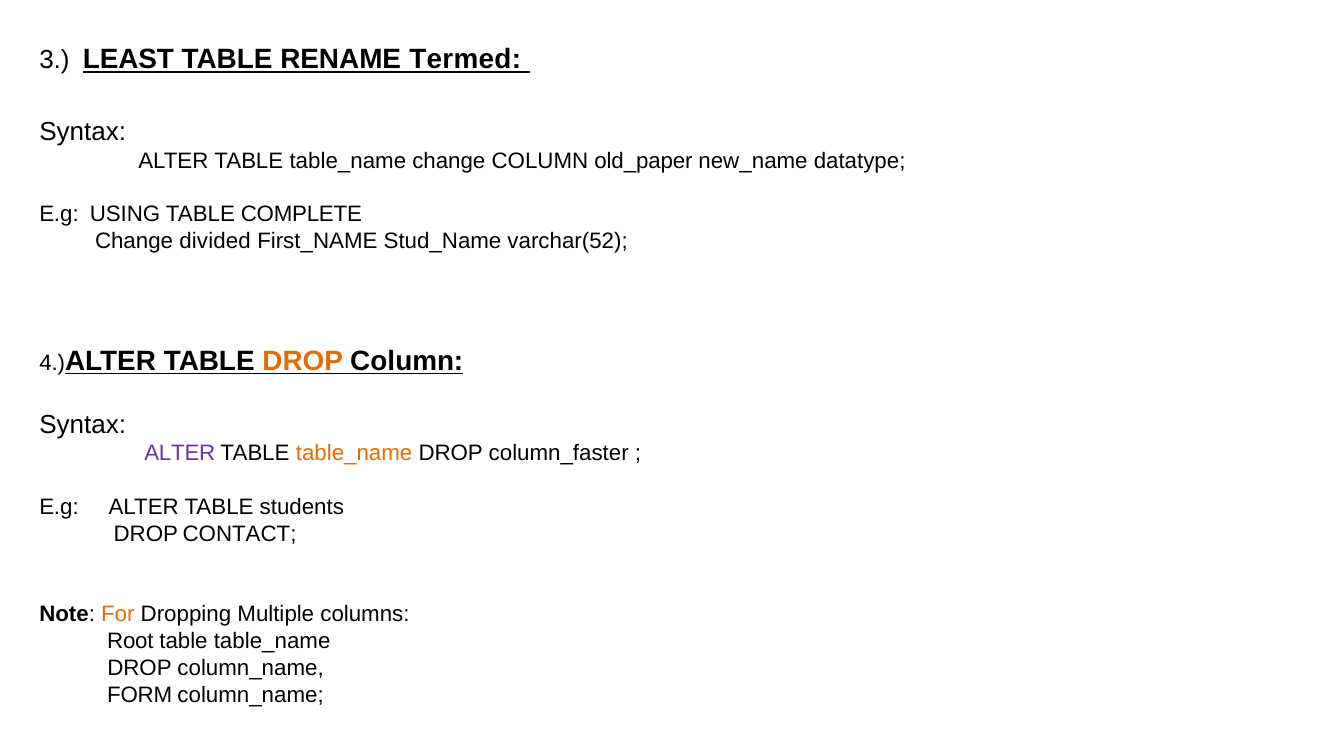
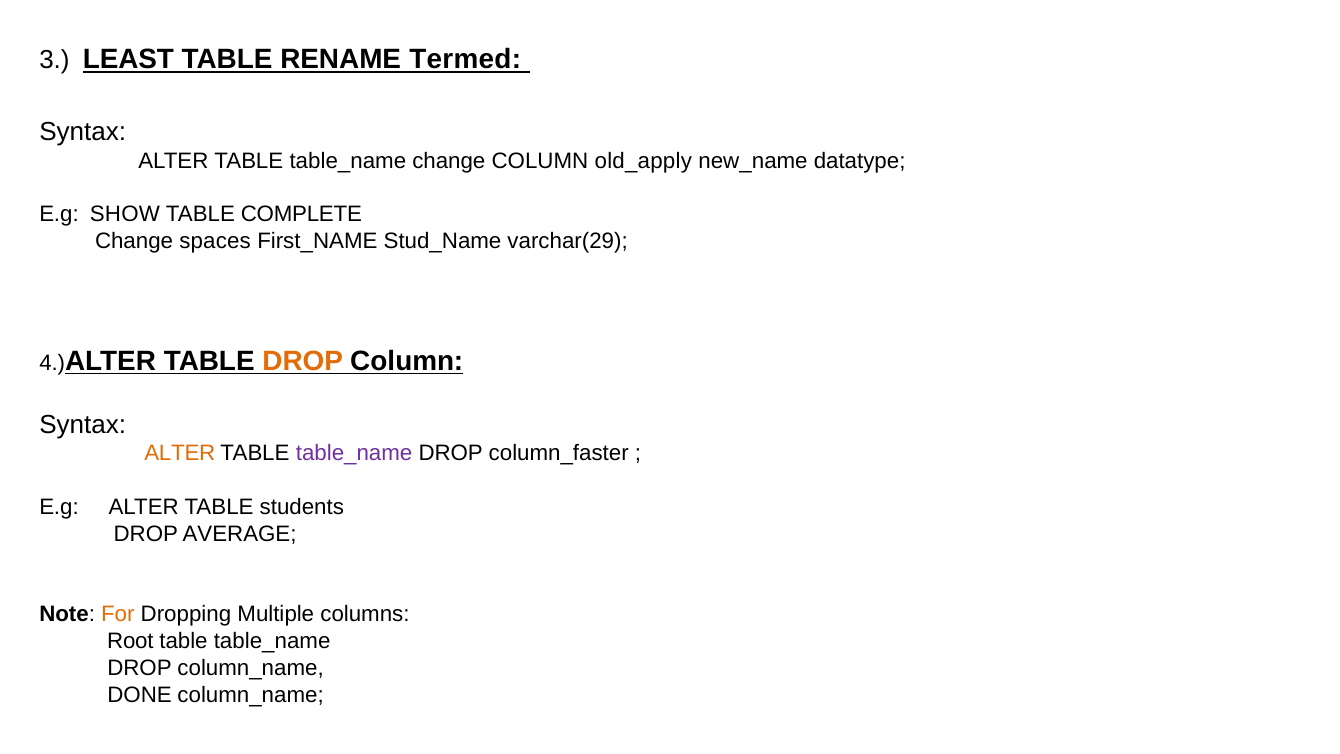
old_paper: old_paper -> old_apply (643, 161)
USING: USING -> SHOW (125, 214)
divided: divided -> spaces (215, 241)
varchar(52: varchar(52 -> varchar(29 (568, 241)
ALTER colour: purple -> orange (180, 453)
table_name colour: orange -> purple (354, 453)
CONTACT: CONTACT -> AVERAGE (240, 534)
FORM: FORM -> DONE (140, 694)
